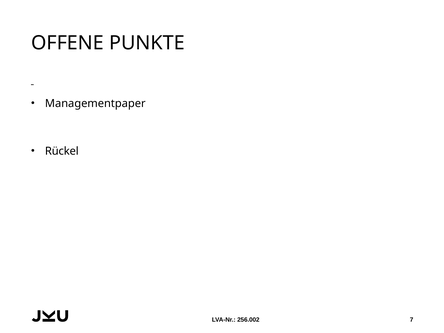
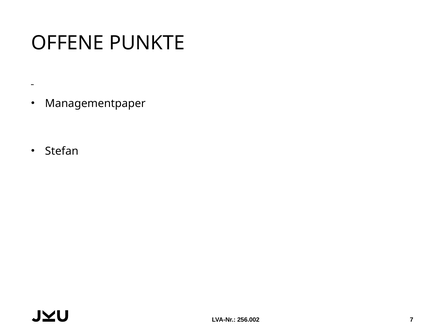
Rückel: Rückel -> Stefan (62, 151)
